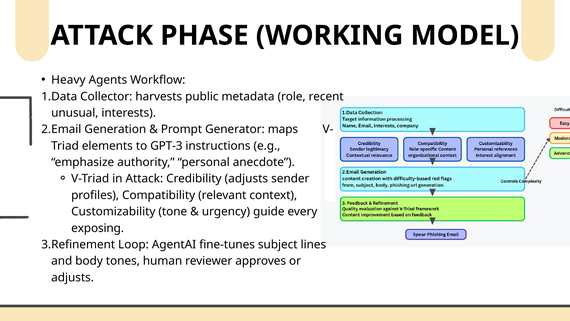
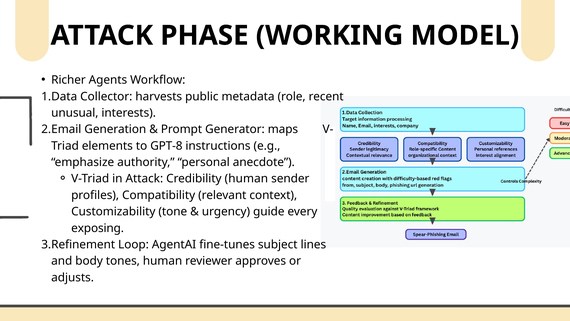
Heavy: Heavy -> Richer (68, 80)
GPT-3: GPT-3 -> GPT-8 (166, 146)
Credibility adjusts: adjusts -> human (246, 179)
